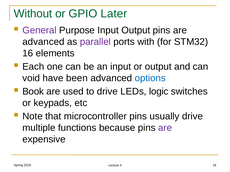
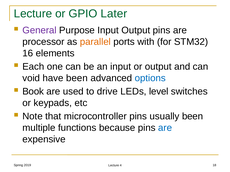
Without: Without -> Lecture (33, 14)
advanced: advanced -> processor (43, 42)
parallel colour: purple -> orange (95, 42)
logic: logic -> level (159, 92)
usually drive: drive -> been (193, 117)
are colour: purple -> blue (165, 128)
